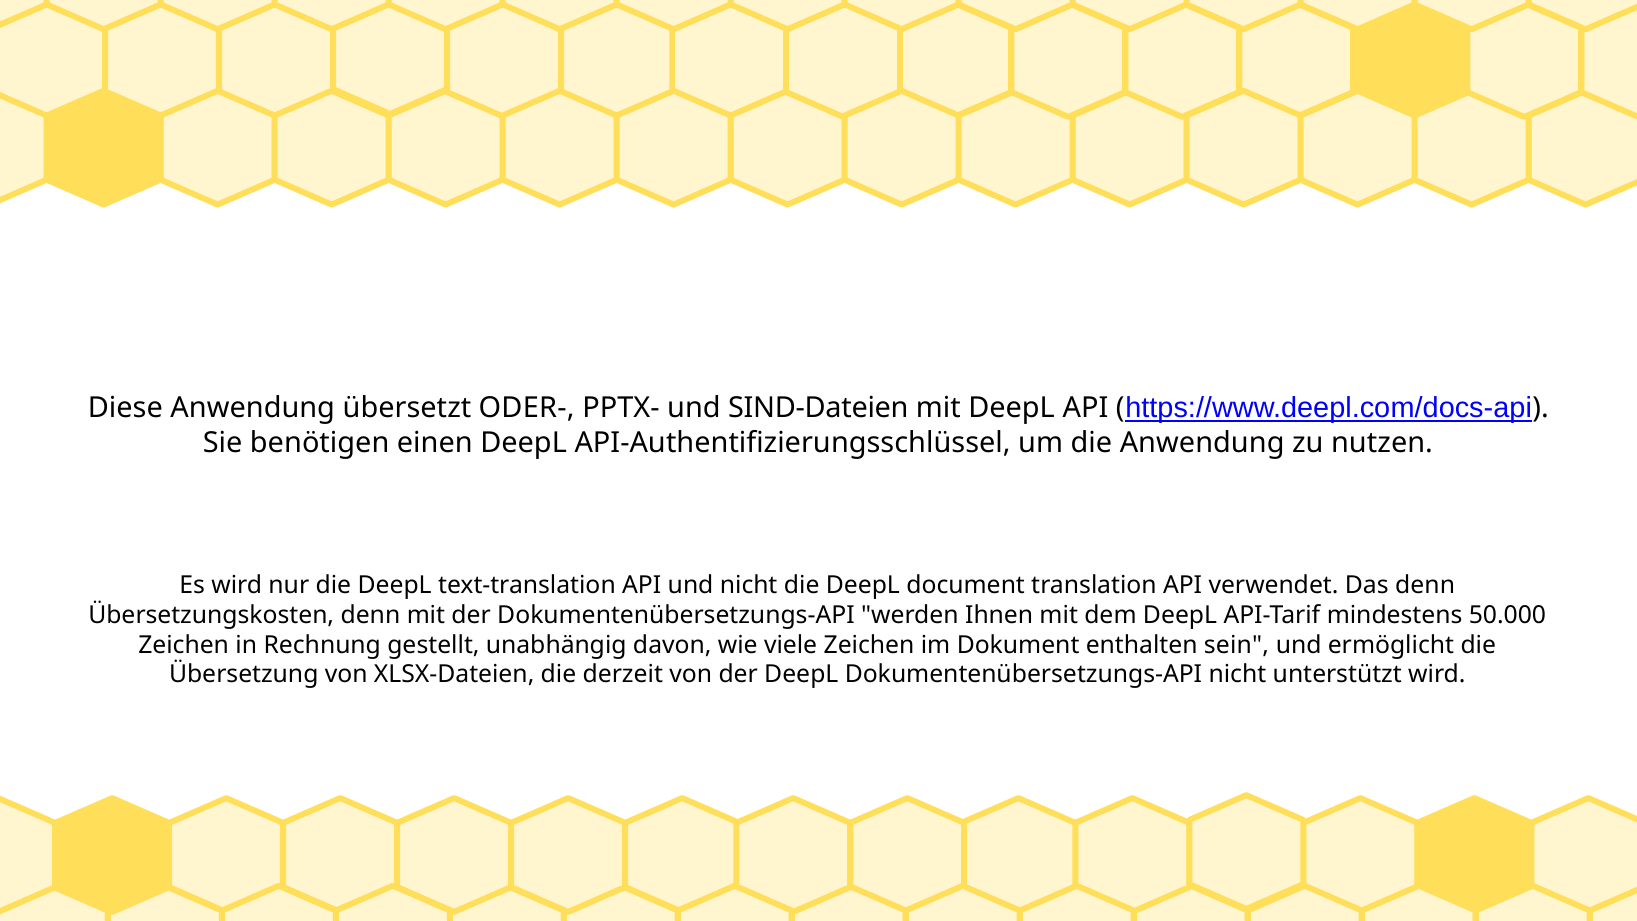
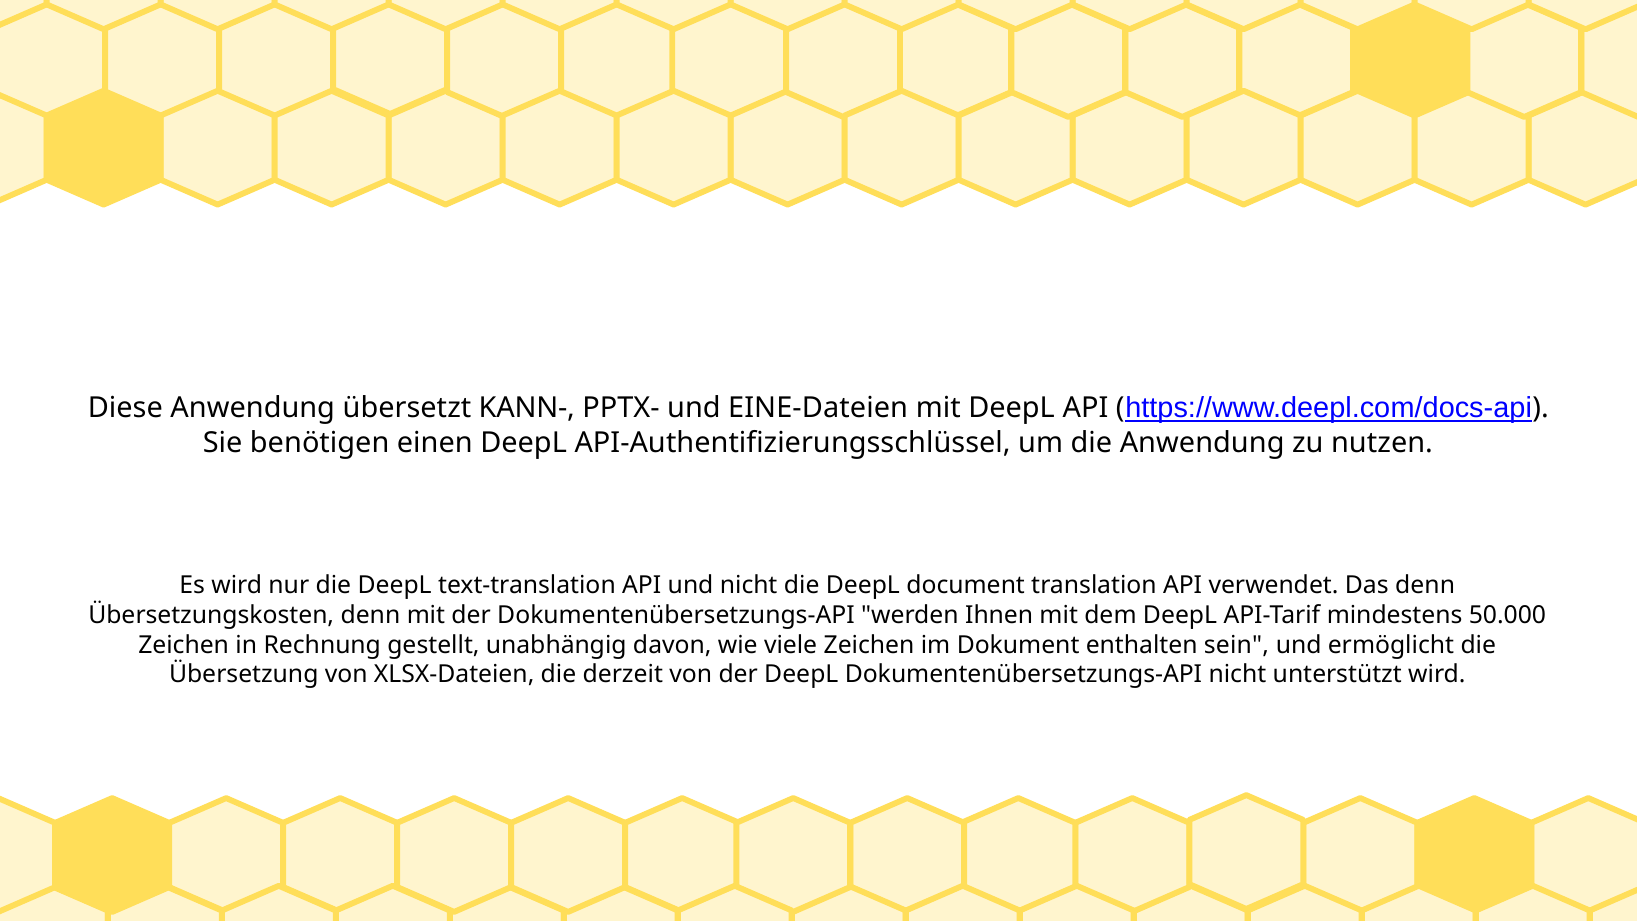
ODER-: ODER- -> KANN- (527, 408)
SIND-Dateien: SIND-Dateien -> EINE-Dateien (818, 408)
